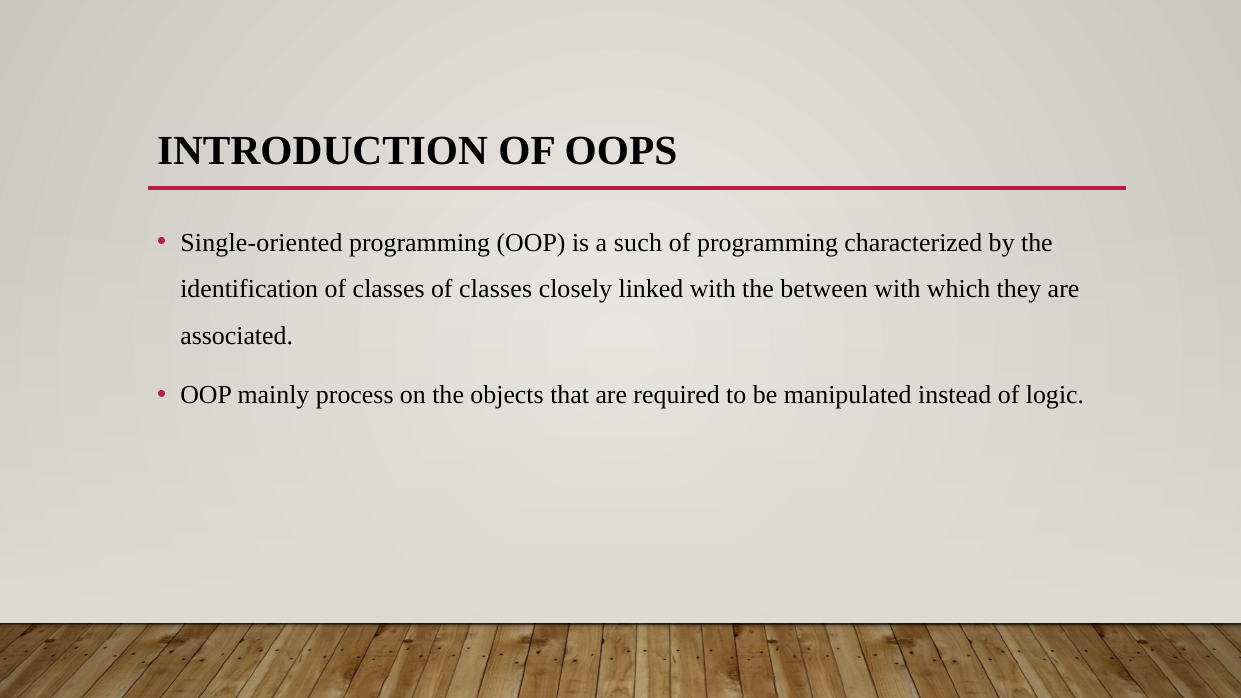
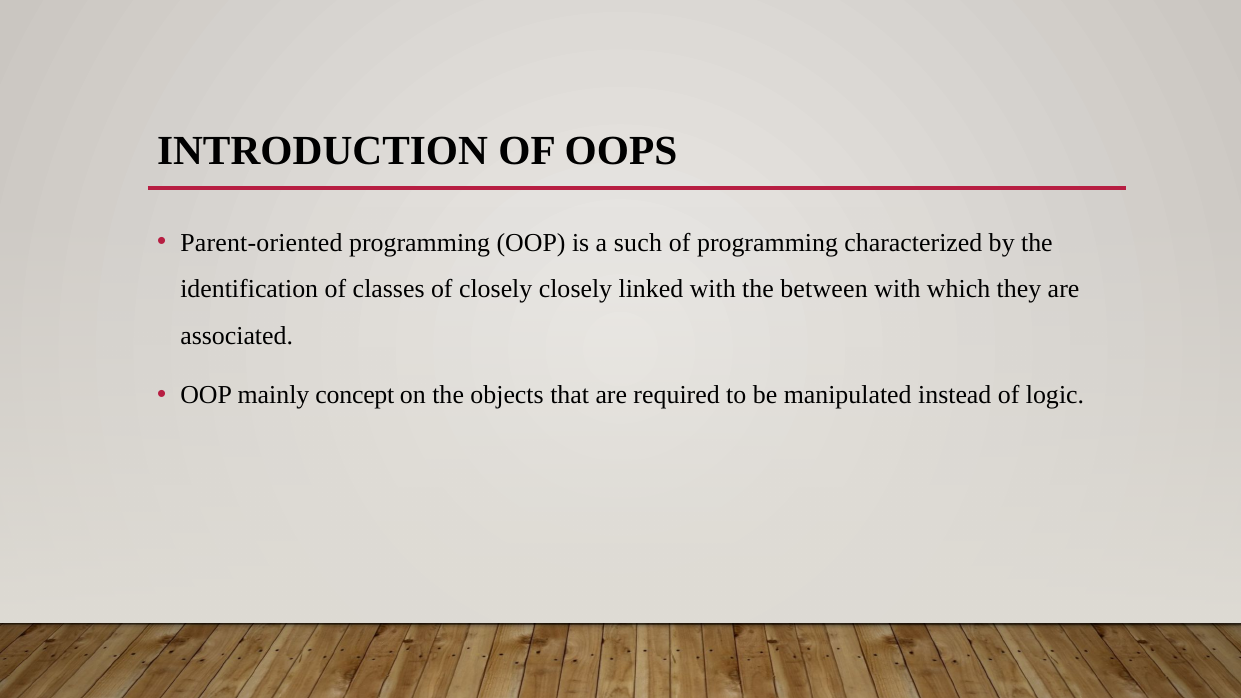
Single-oriented: Single-oriented -> Parent-oriented (261, 243)
classes of classes: classes -> closely (496, 289)
process: process -> concept (355, 395)
